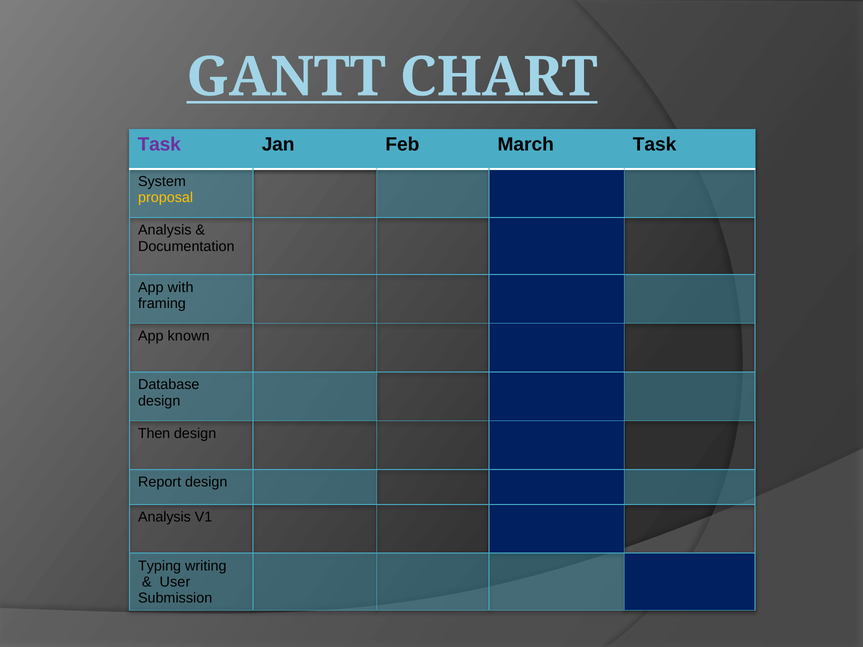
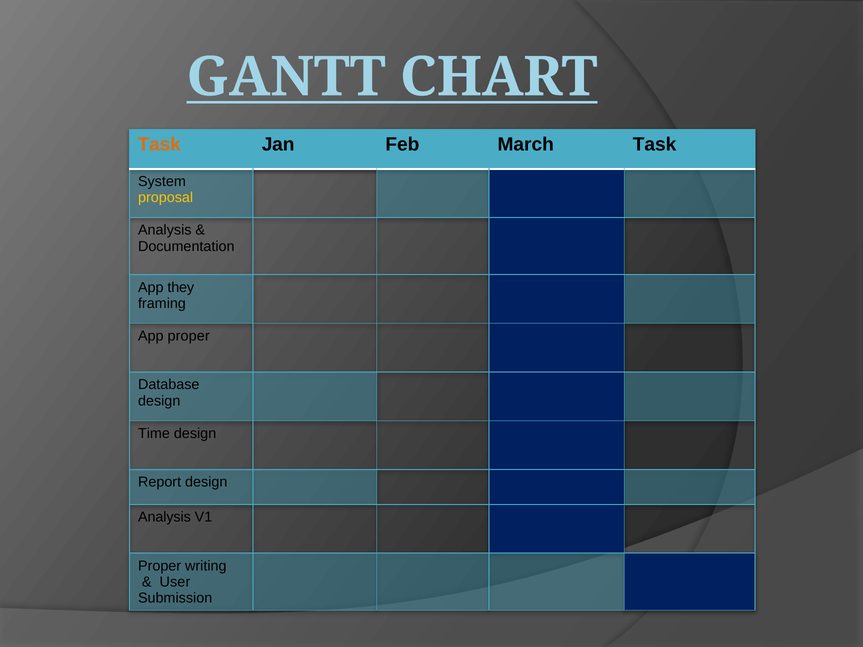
Task colour: purple -> orange (159, 145)
with: with -> they (181, 287)
App known: known -> proper (189, 336)
Then: Then -> Time (154, 434)
Typing: Typing -> Proper (160, 566)
